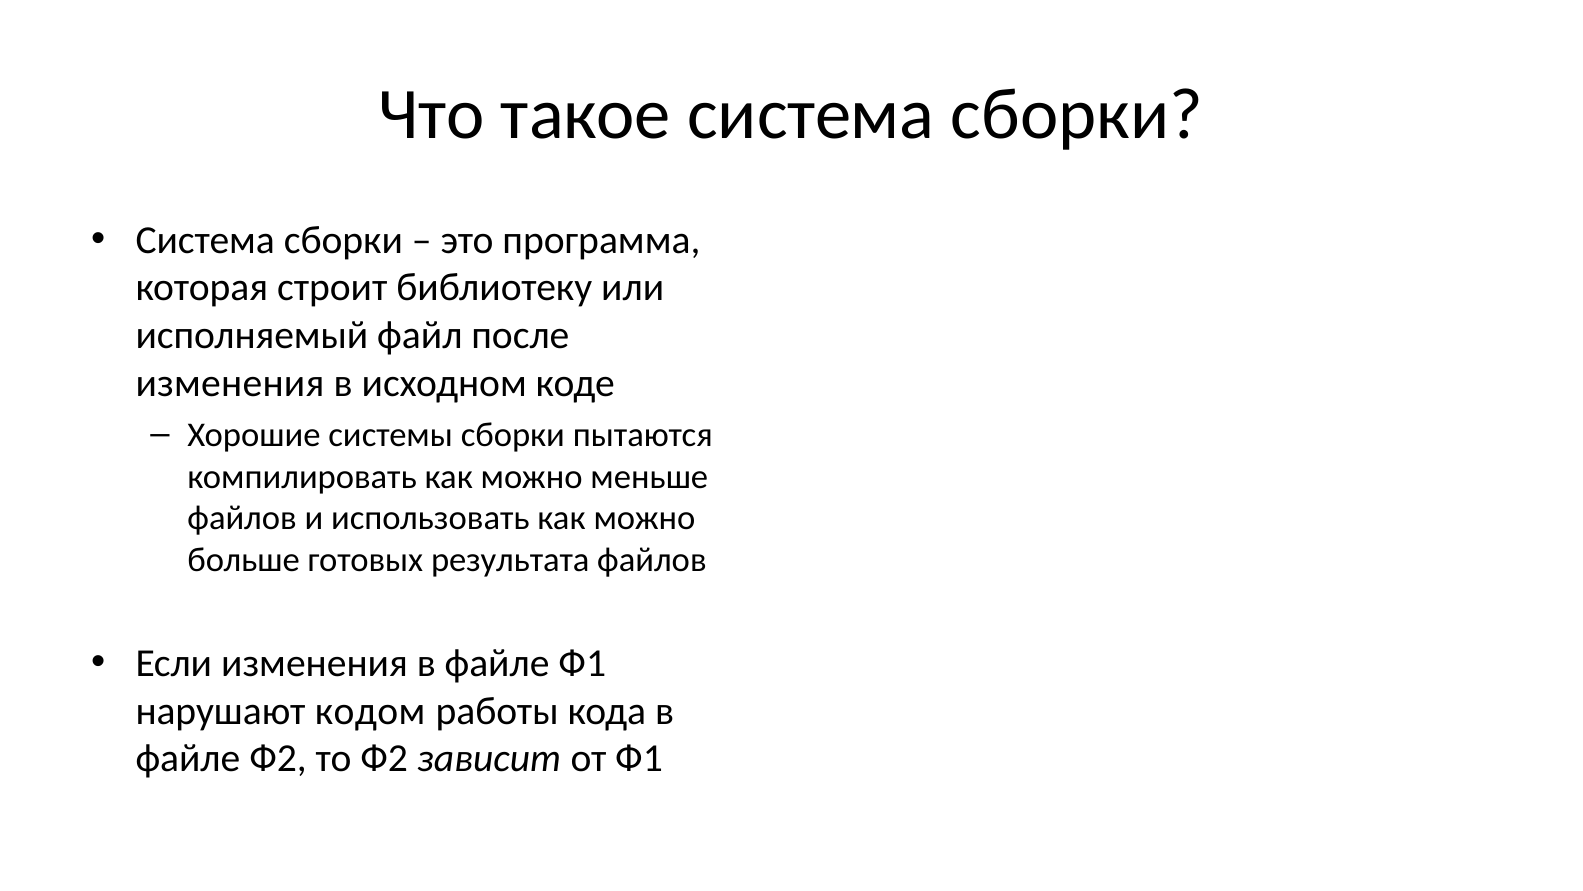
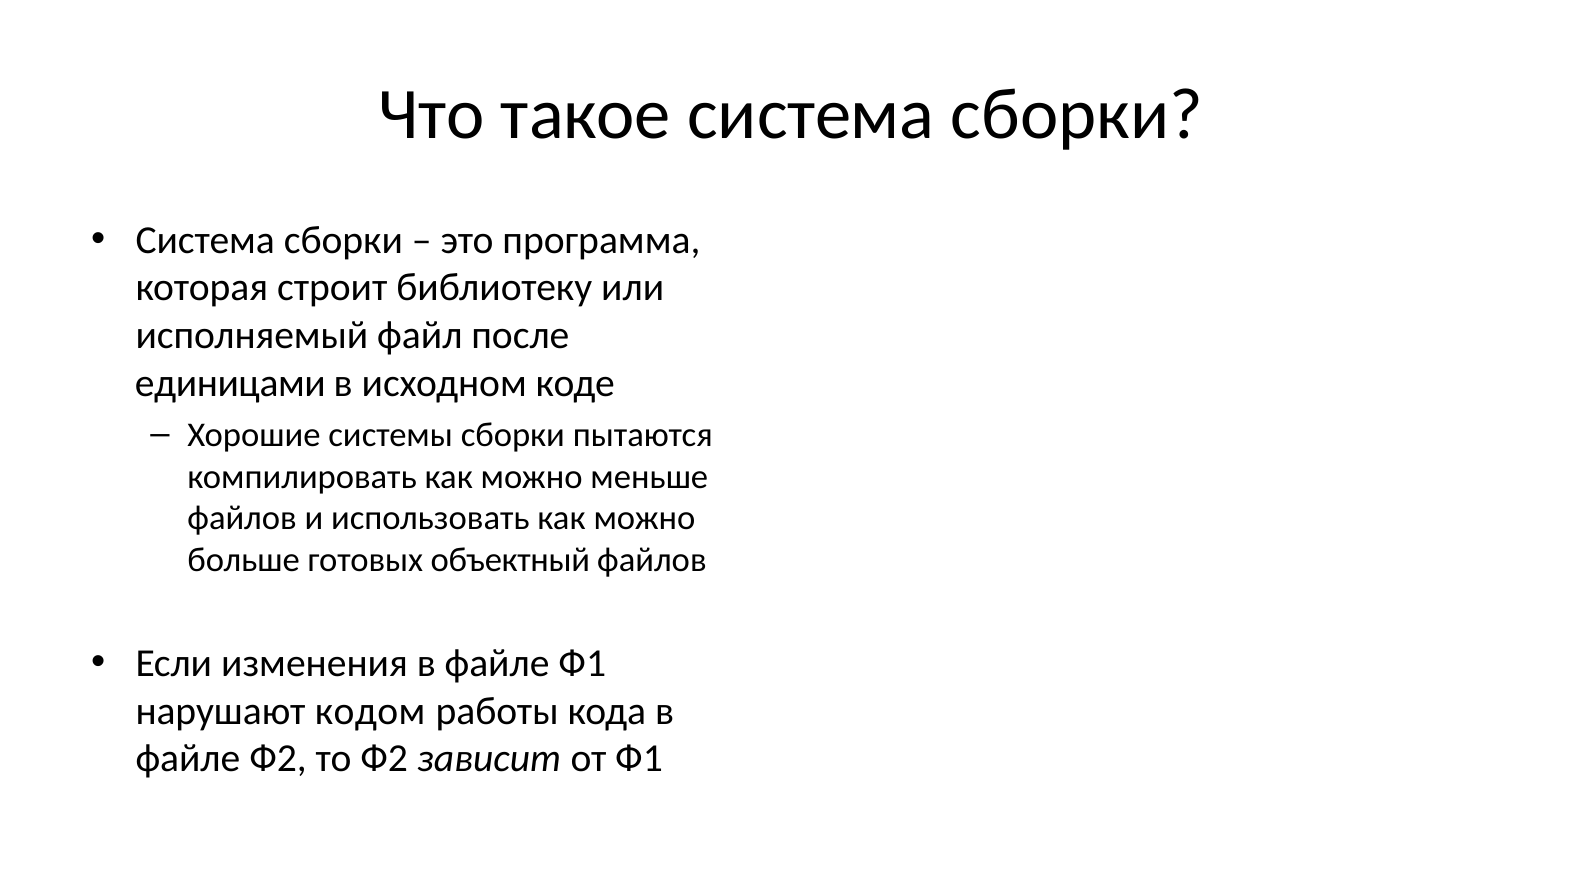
изменения: изменения -> единицами (230, 383)
результата: результата -> объектный (510, 559)
